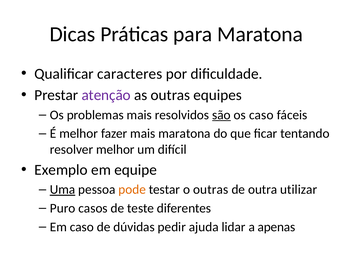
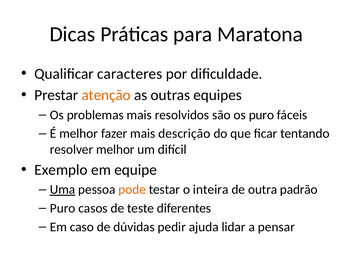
atenção colour: purple -> orange (106, 95)
são underline: present -> none (221, 115)
os caso: caso -> puro (261, 115)
mais maratona: maratona -> descrição (184, 133)
o outras: outras -> inteira (211, 189)
utilizar: utilizar -> padrão (299, 189)
apenas: apenas -> pensar (276, 227)
